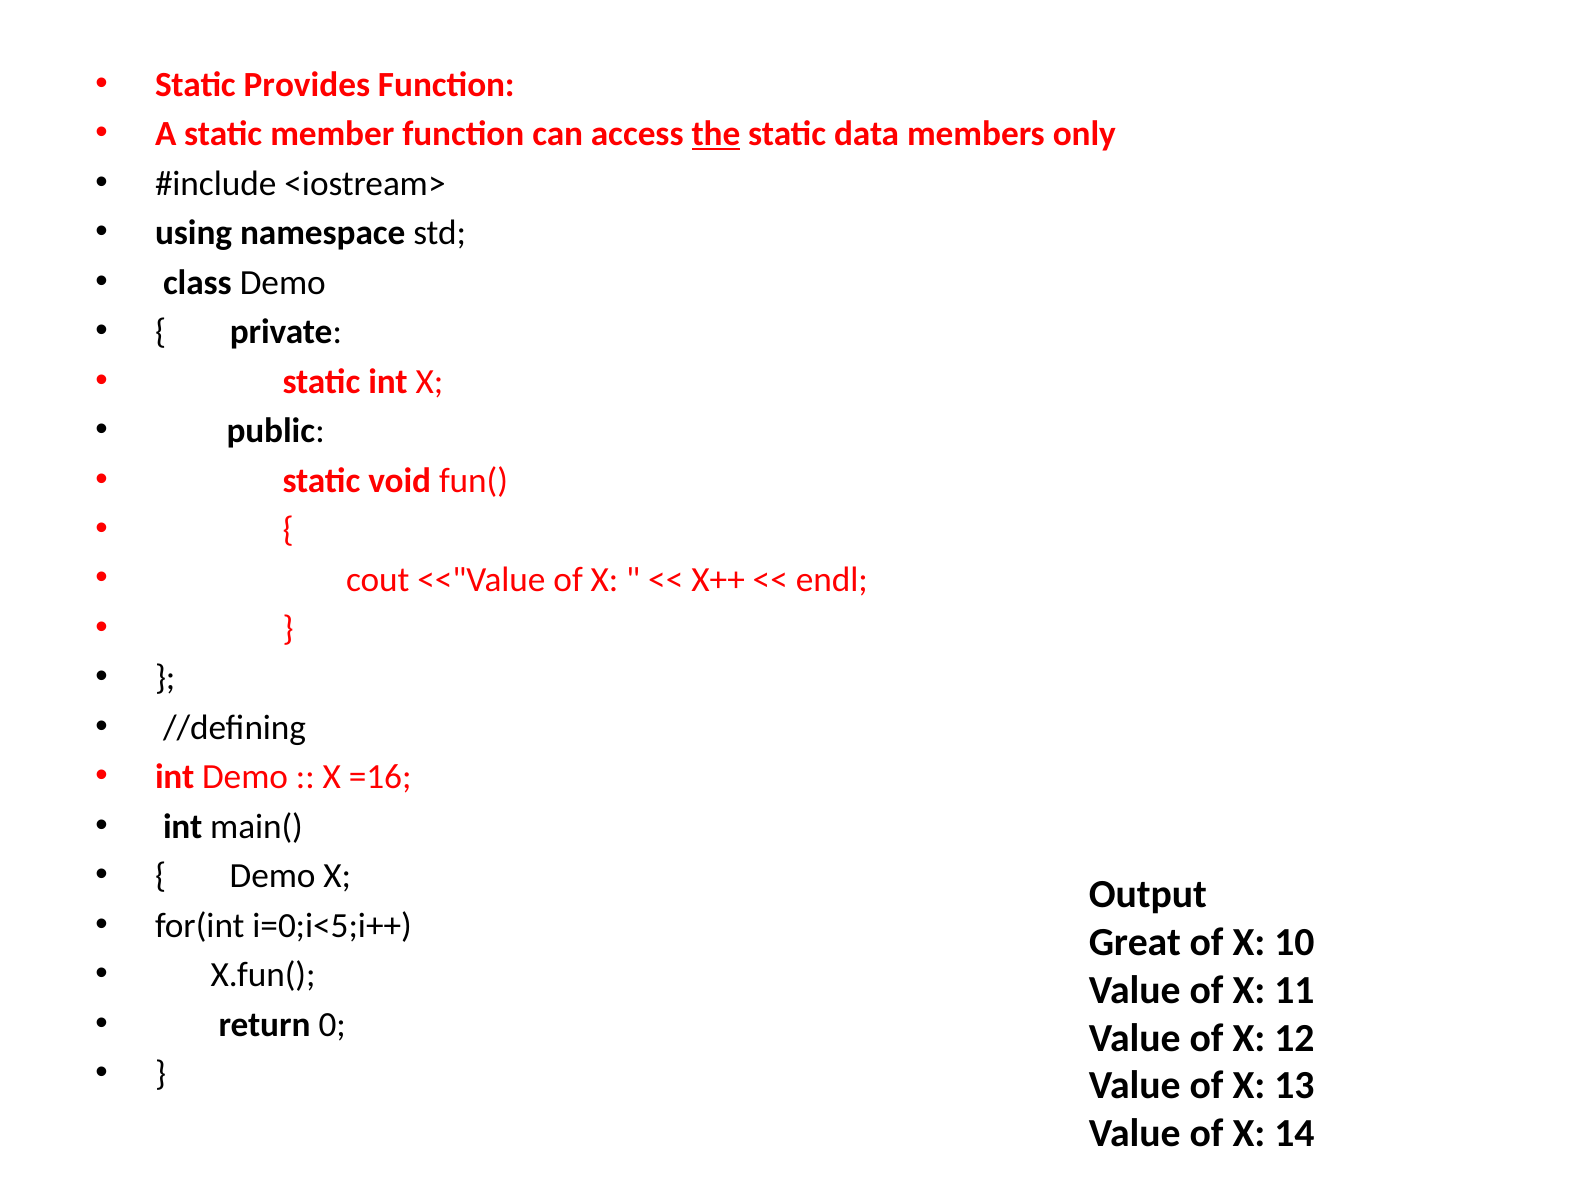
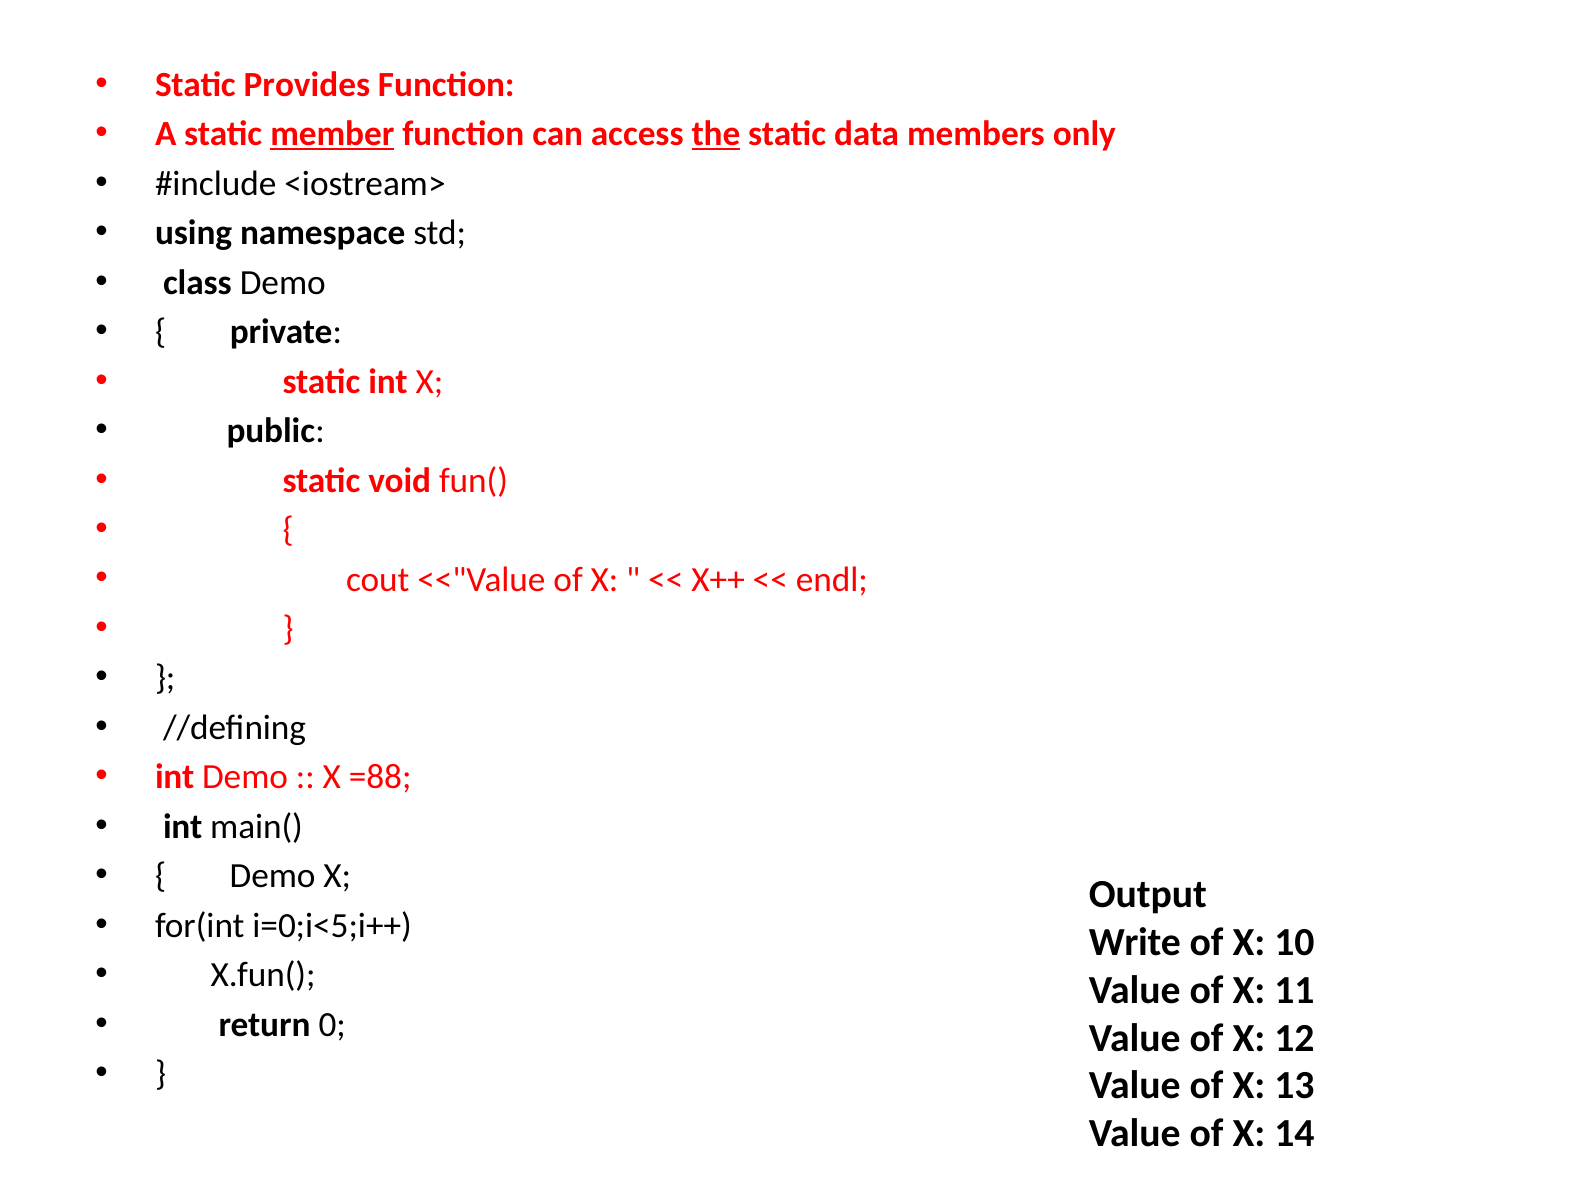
member underline: none -> present (332, 134)
=16: =16 -> =88 (380, 777)
Great: Great -> Write (1135, 942)
